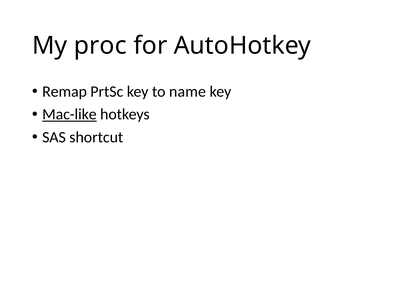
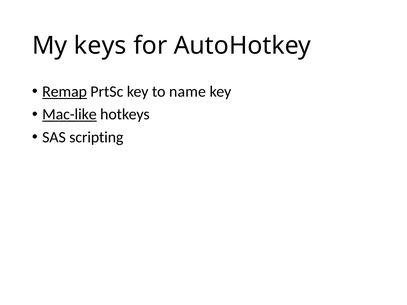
proc: proc -> keys (100, 46)
Remap underline: none -> present (65, 92)
shortcut: shortcut -> scripting (96, 137)
